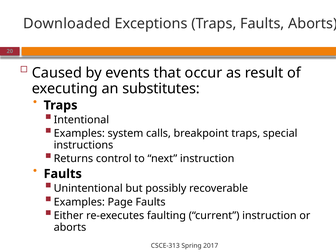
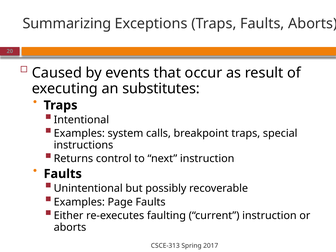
Downloaded: Downloaded -> Summarizing (67, 24)
